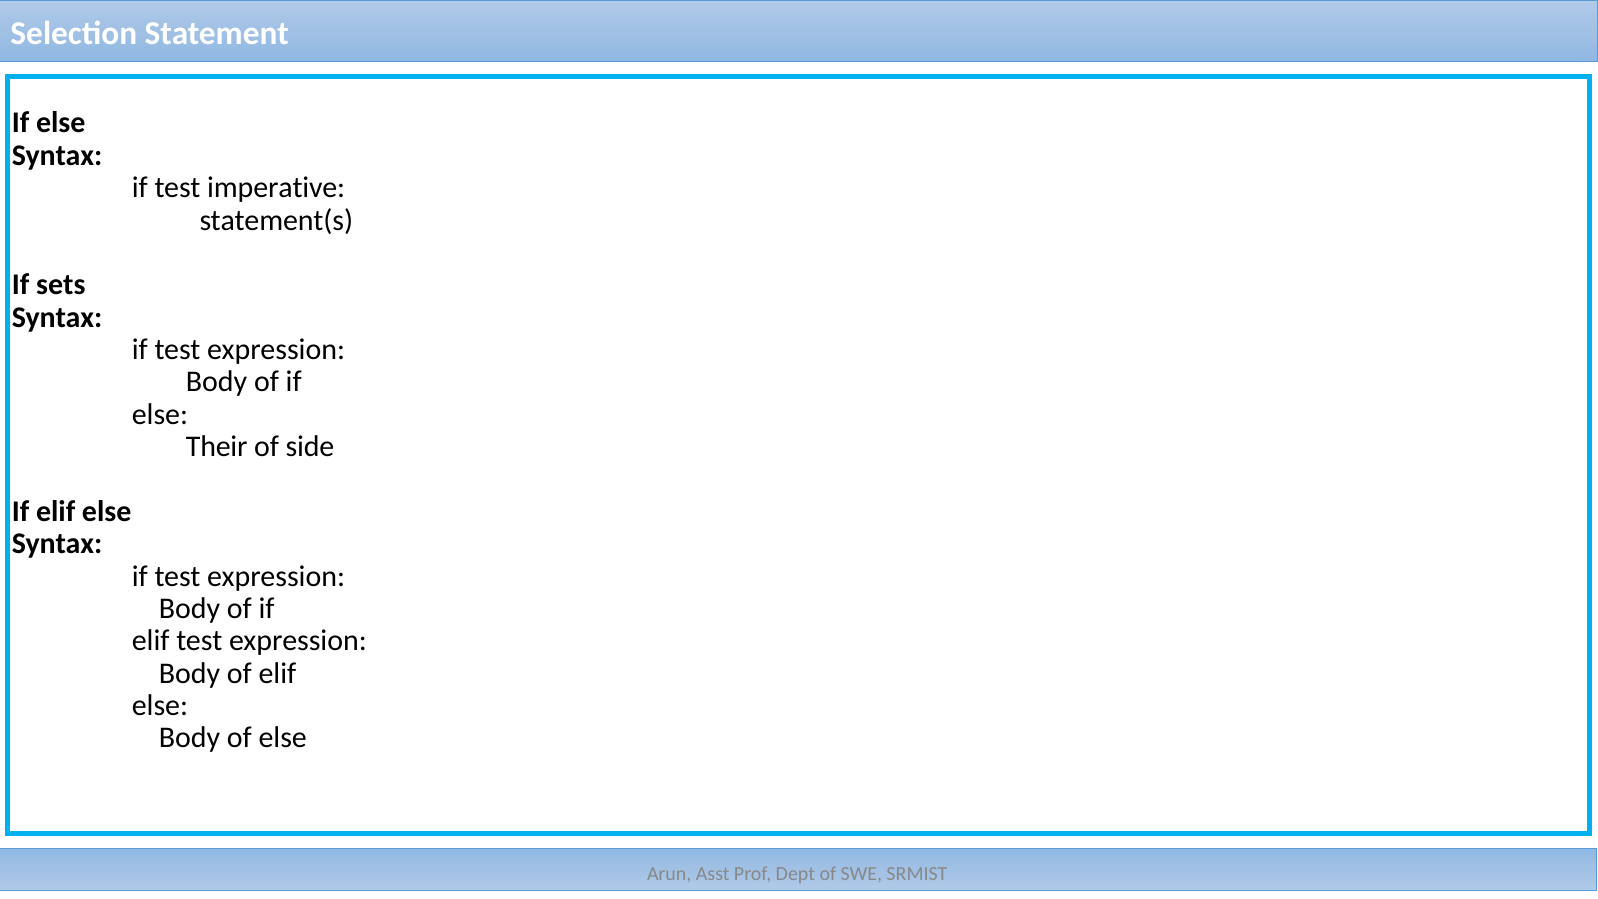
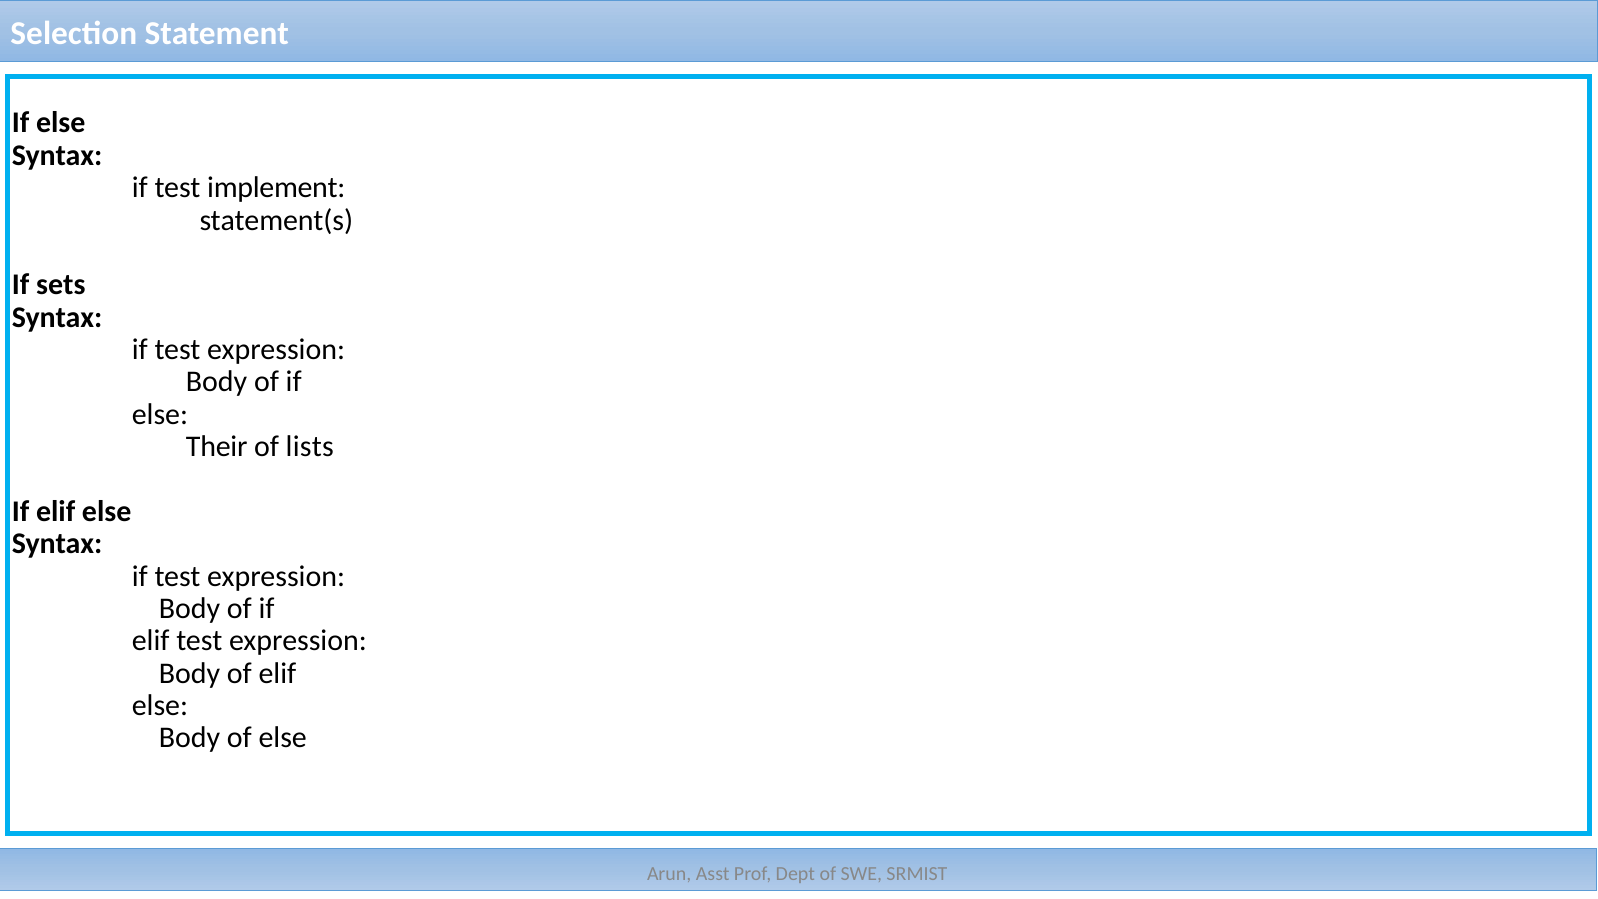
imperative: imperative -> implement (276, 188)
side: side -> lists (310, 447)
